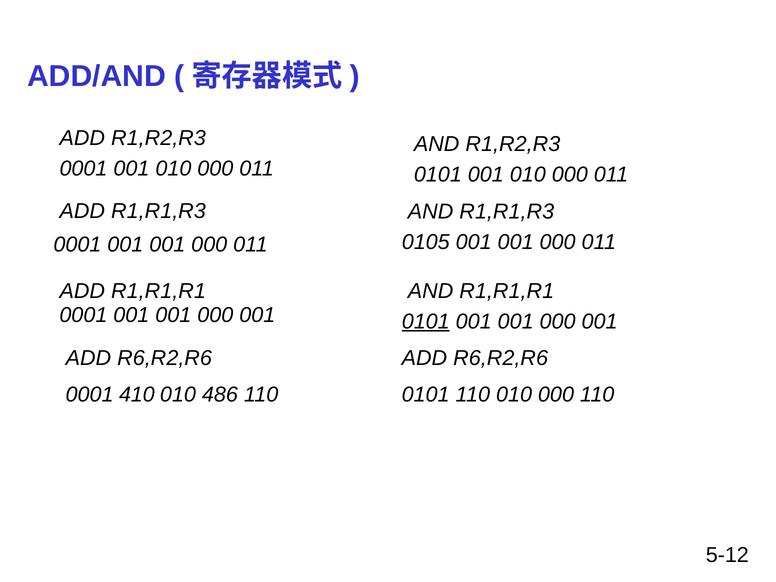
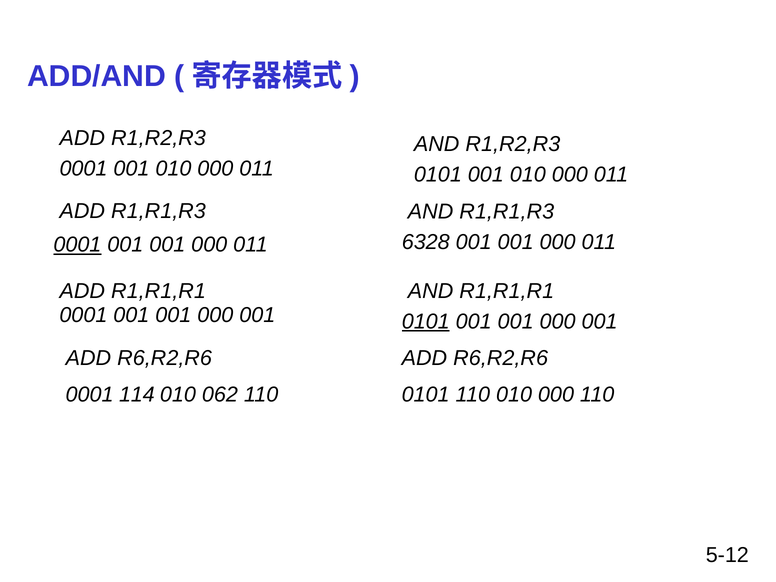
0105: 0105 -> 6328 (426, 242)
0001 underline: none -> present (77, 245)
410: 410 -> 114 (137, 395)
486: 486 -> 062 (220, 395)
